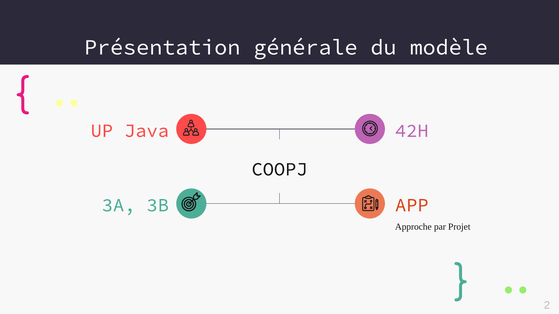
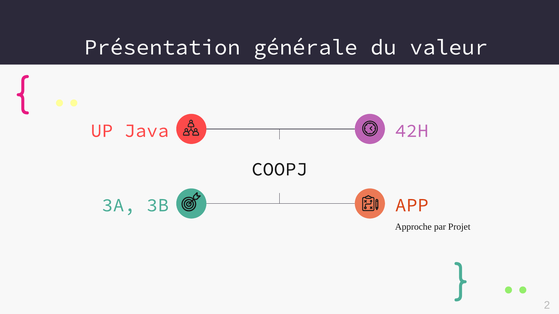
modèle: modèle -> valeur (449, 47)
